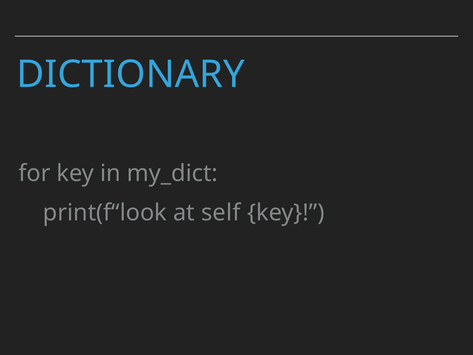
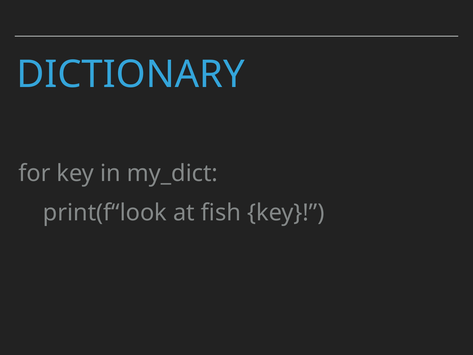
self: self -> fish (221, 213)
